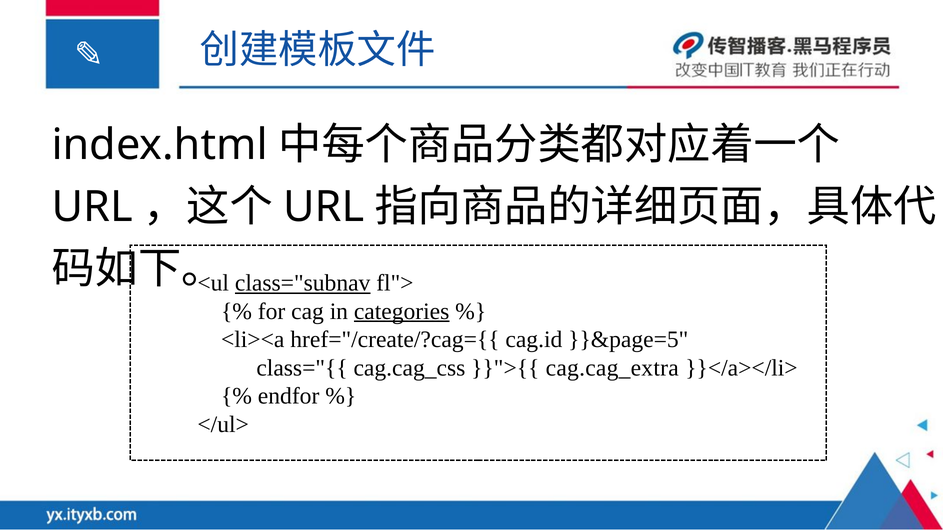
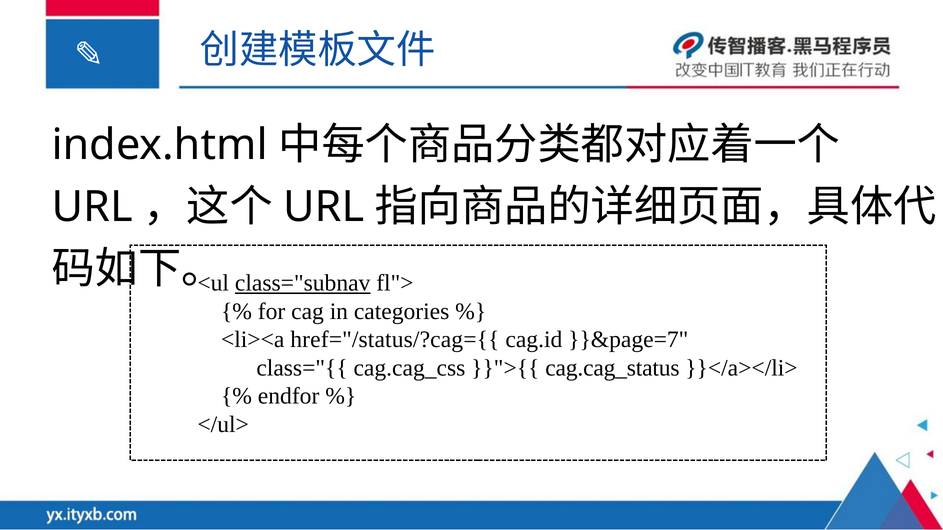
categories underline: present -> none (402, 312)
href="/create/?cag={{: href="/create/?cag={{ -> href="/status/?cag={{ (395, 340)
}}&page=5: }}&page=5 -> }}&page=7 (628, 340)
cag.cag_extra: cag.cag_extra -> cag.cag_status (612, 368)
